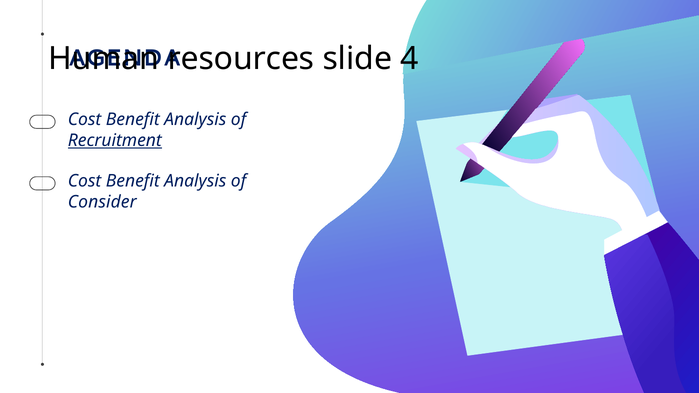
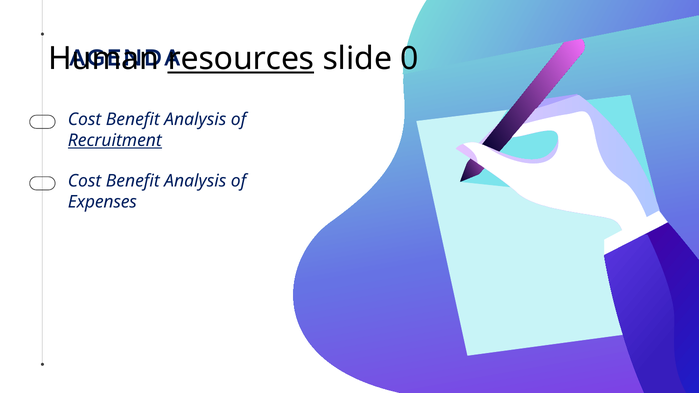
resources underline: none -> present (241, 59)
4: 4 -> 0 (410, 59)
Consider: Consider -> Expenses (102, 202)
